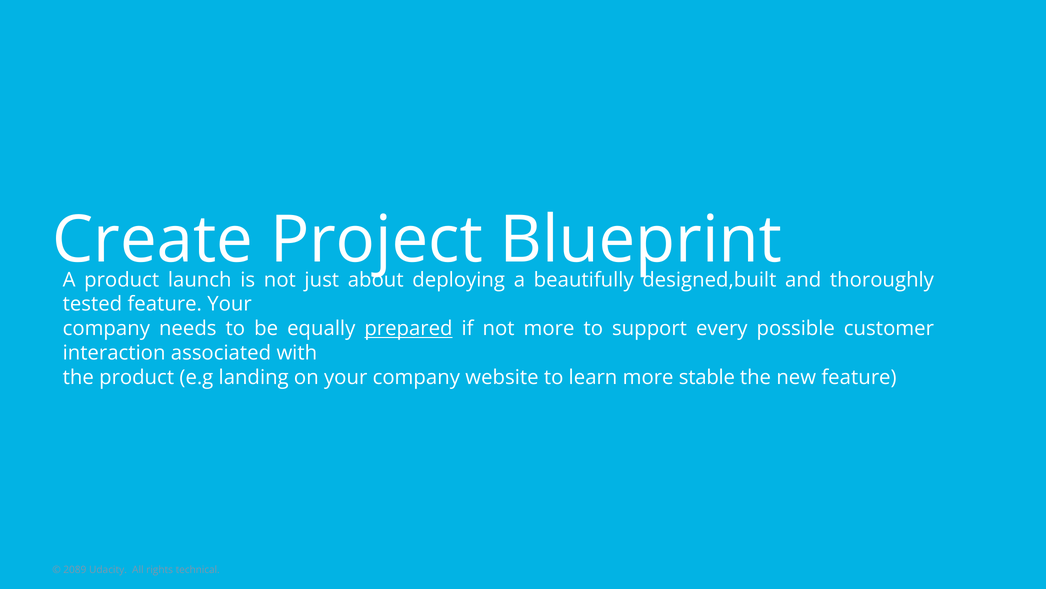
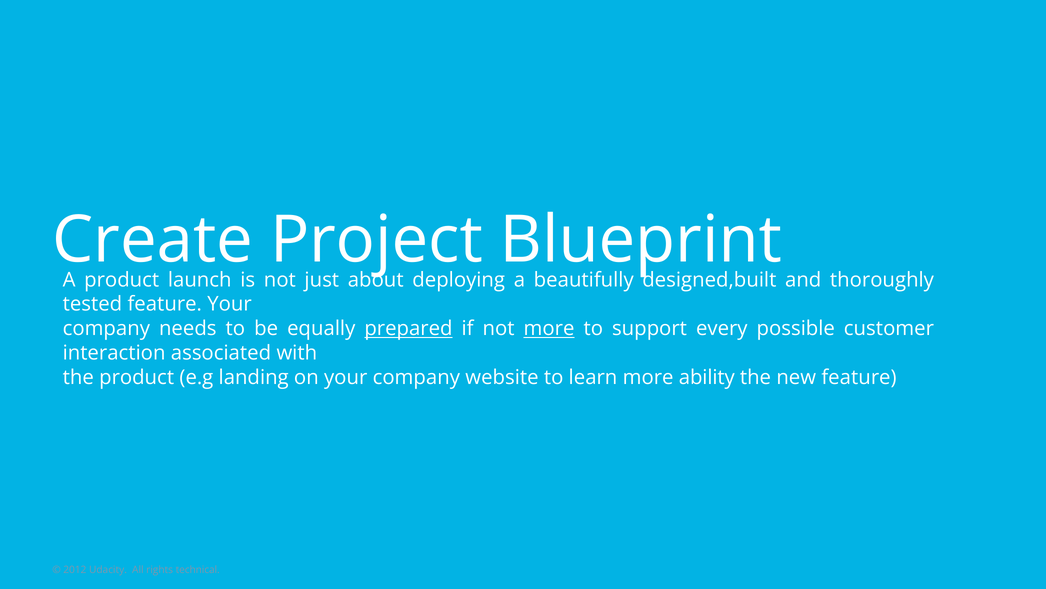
more underline: none -> present (549, 328)
stable: stable -> ability (707, 377)
2089: 2089 -> 2012 (75, 569)
